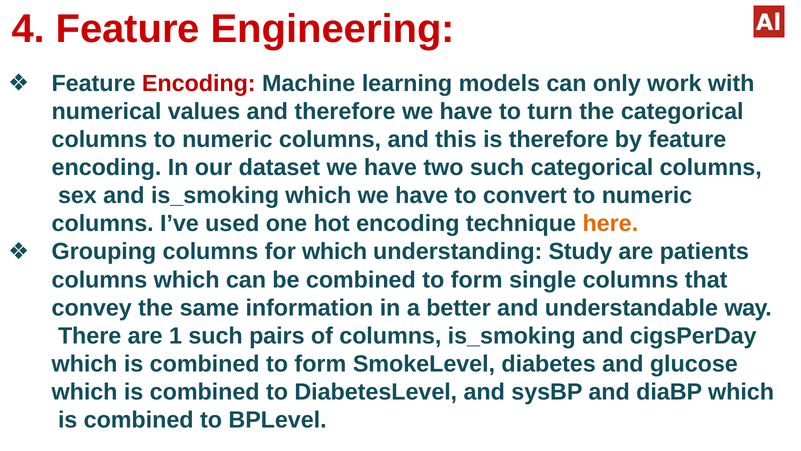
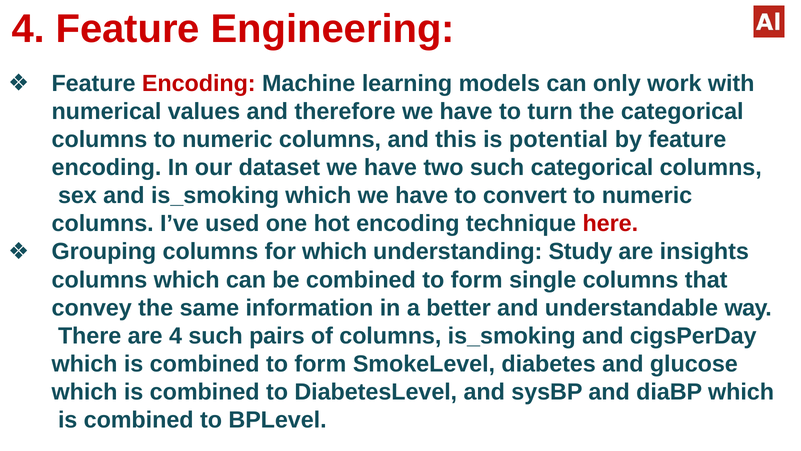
is therefore: therefore -> potential (558, 139)
here colour: orange -> red (610, 224)
patients: patients -> insights (704, 252)
are 1: 1 -> 4 (176, 336)
